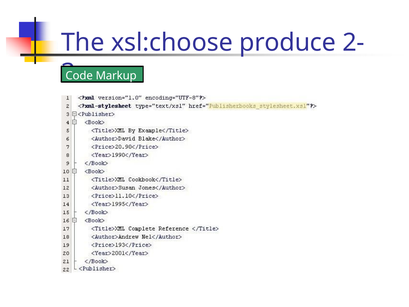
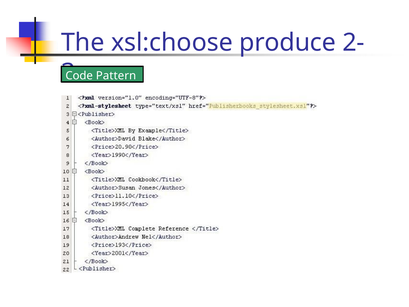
Markup: Markup -> Pattern (116, 76)
